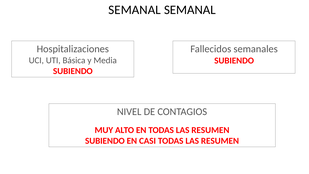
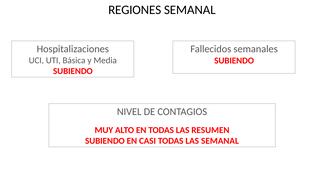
SEMANAL: SEMANAL -> REGIONES (135, 10)
CASI TODAS LAS RESUMEN: RESUMEN -> SEMANAL (220, 141)
